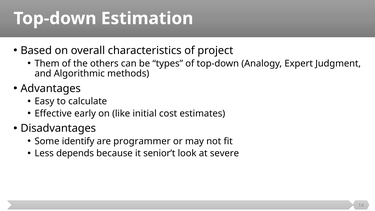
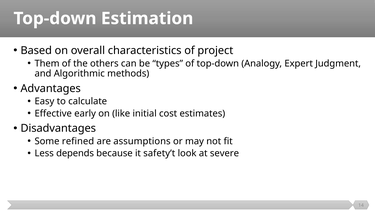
identify: identify -> refined (78, 141)
programmer: programmer -> assumptions (142, 141)
senior’t: senior’t -> safety’t (159, 153)
